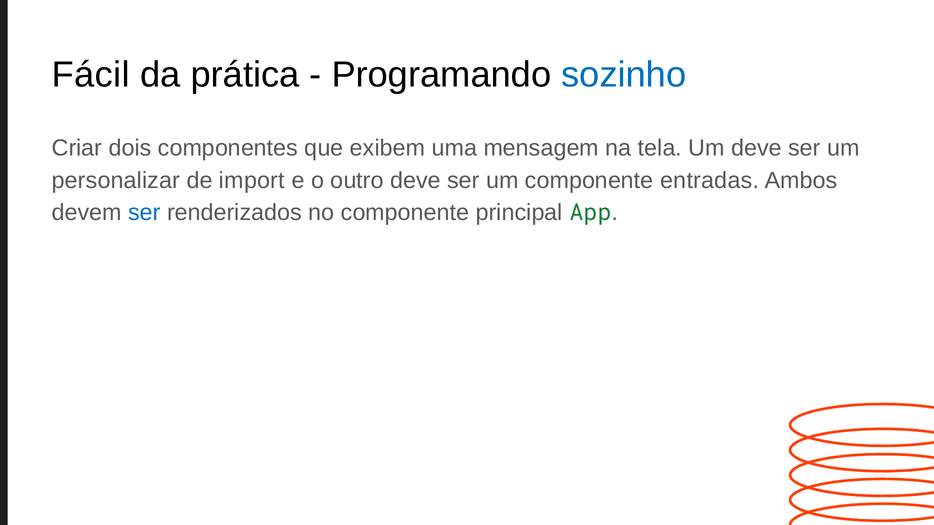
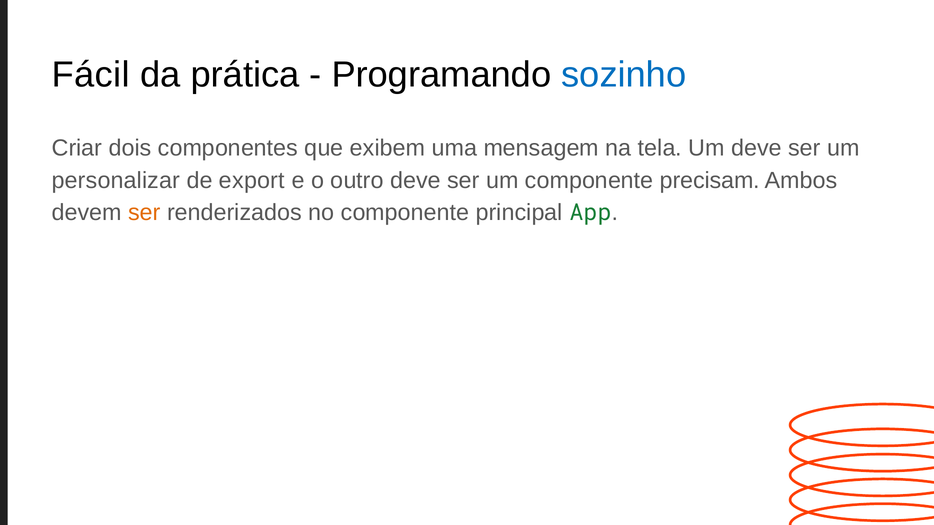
import: import -> export (252, 181)
entradas: entradas -> precisam (710, 181)
ser colour: blue -> orange (144, 213)
